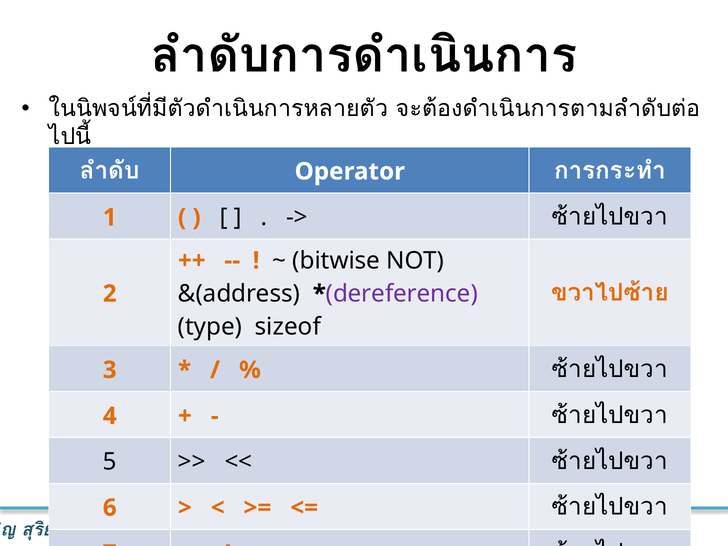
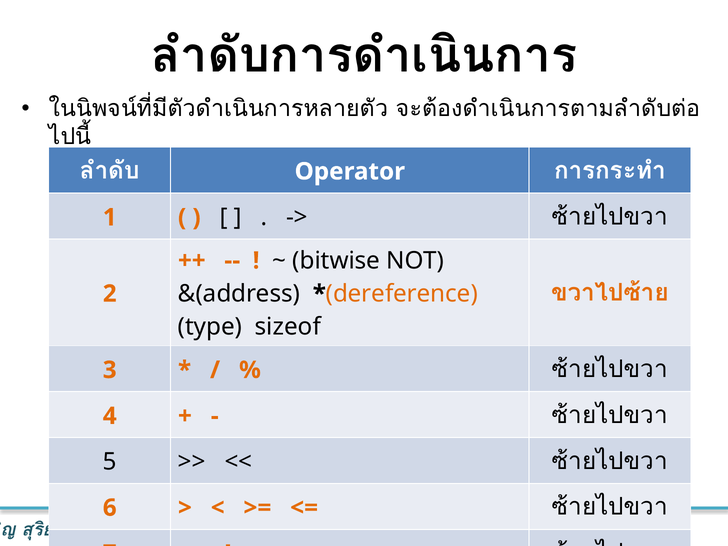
dereference colour: purple -> orange (402, 294)
